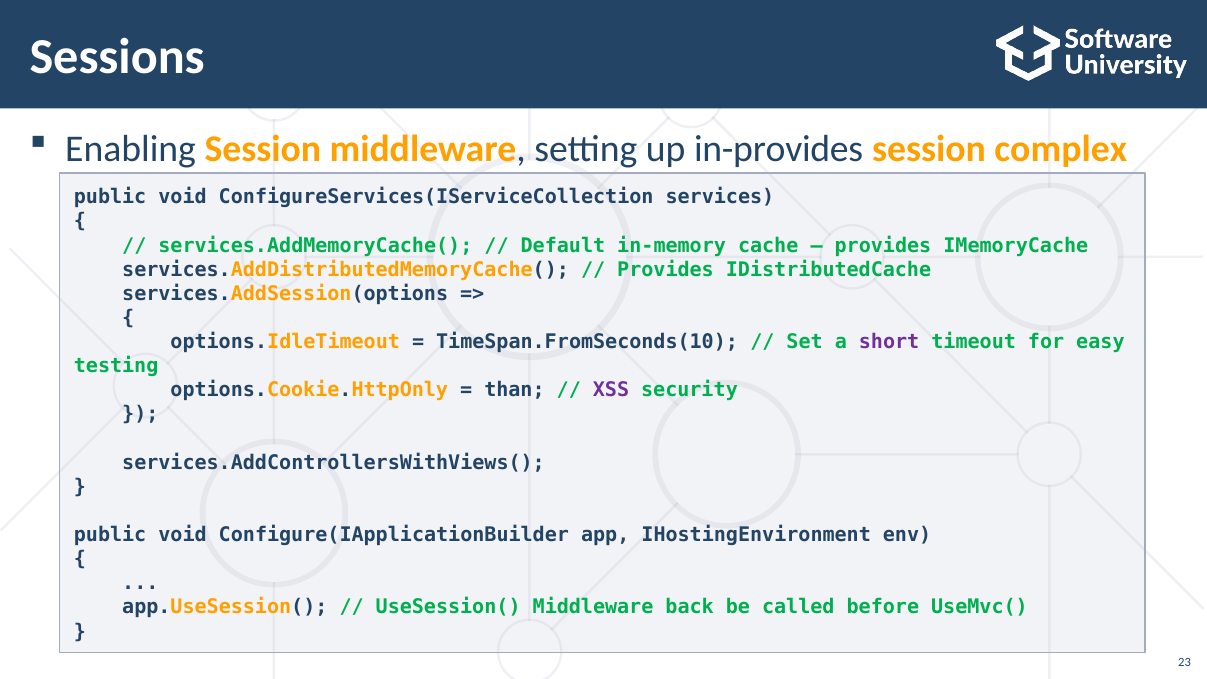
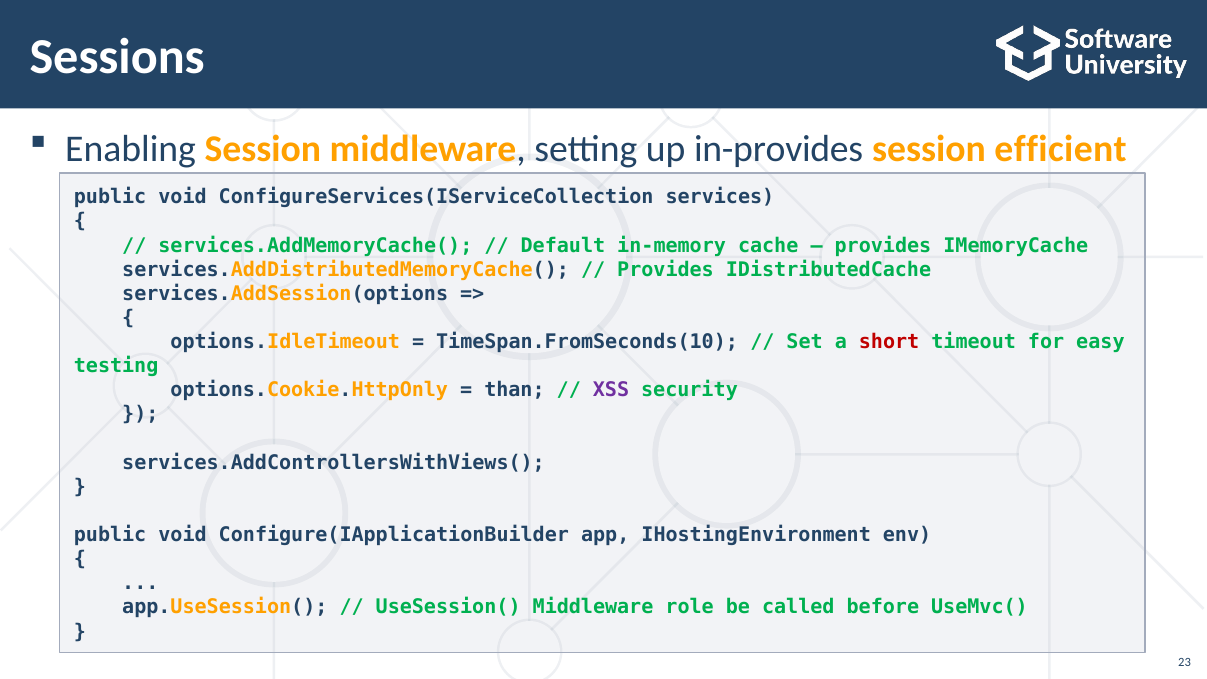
complex: complex -> efficient (1061, 150)
short colour: purple -> red (889, 342)
back: back -> role (690, 607)
